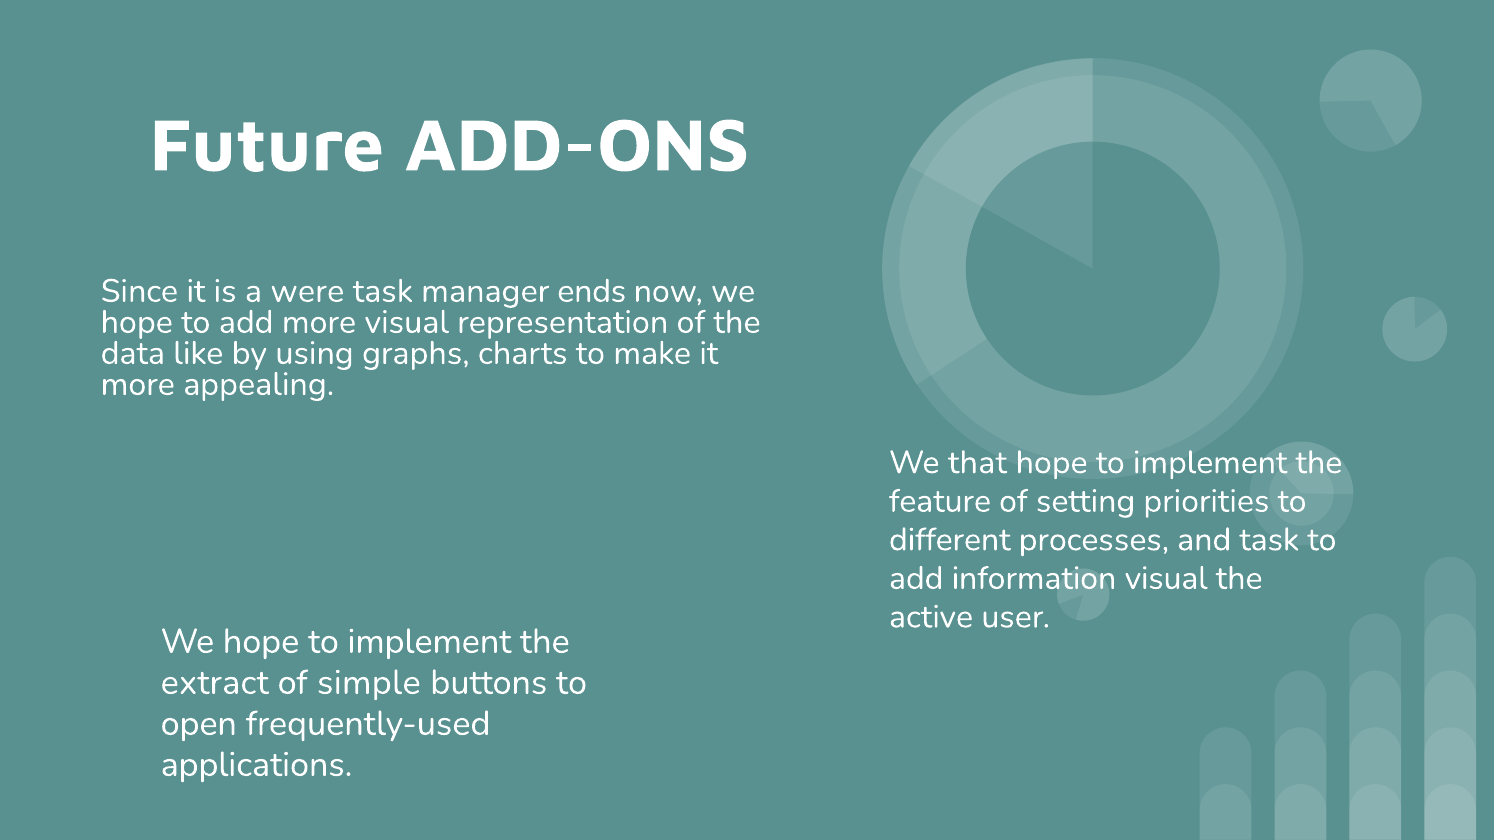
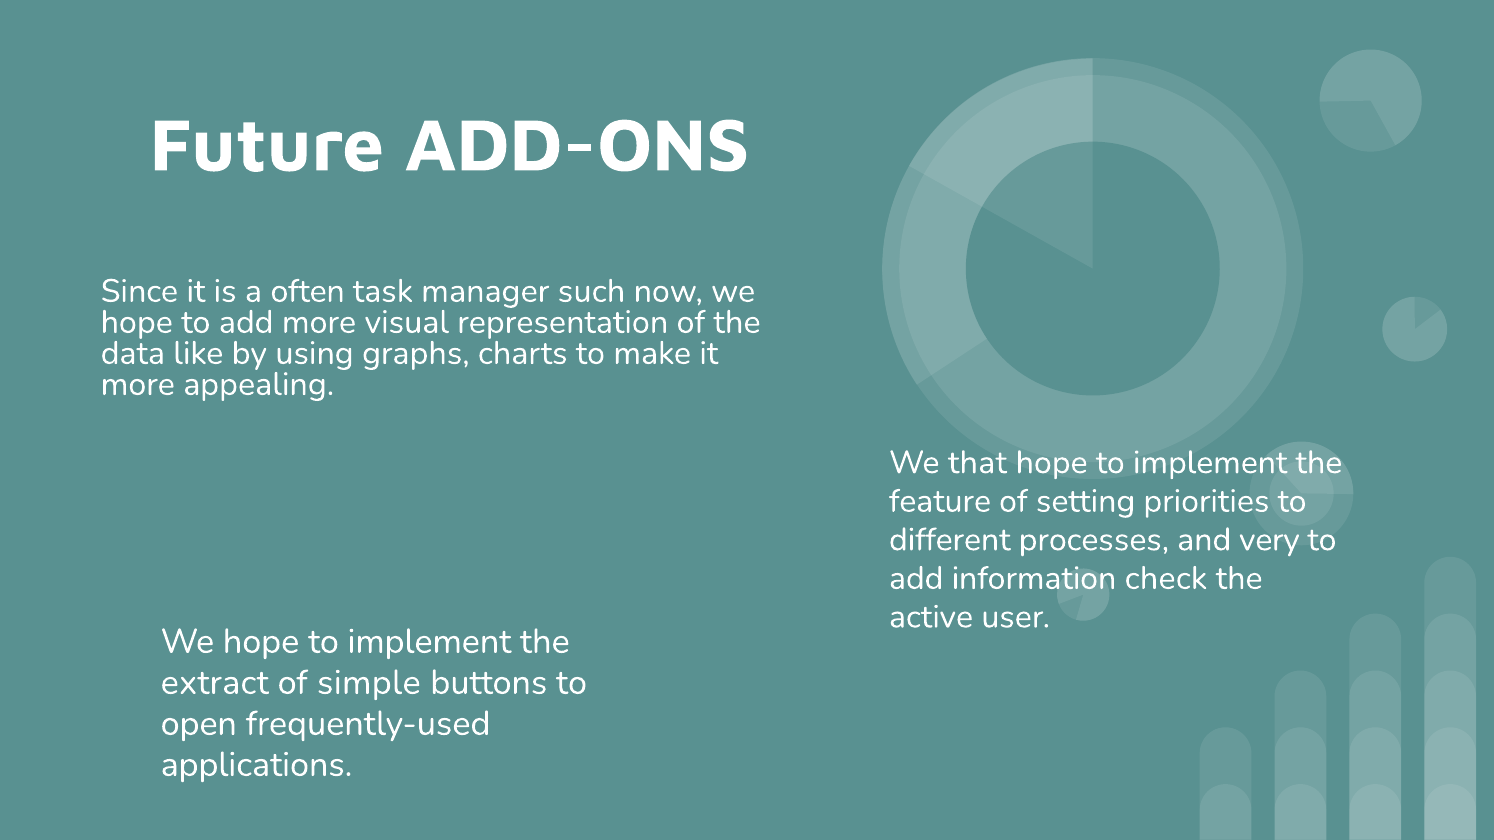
were: were -> often (308, 291)
ends: ends -> such (591, 291)
and task: task -> very (1269, 540)
information visual: visual -> check (1166, 579)
